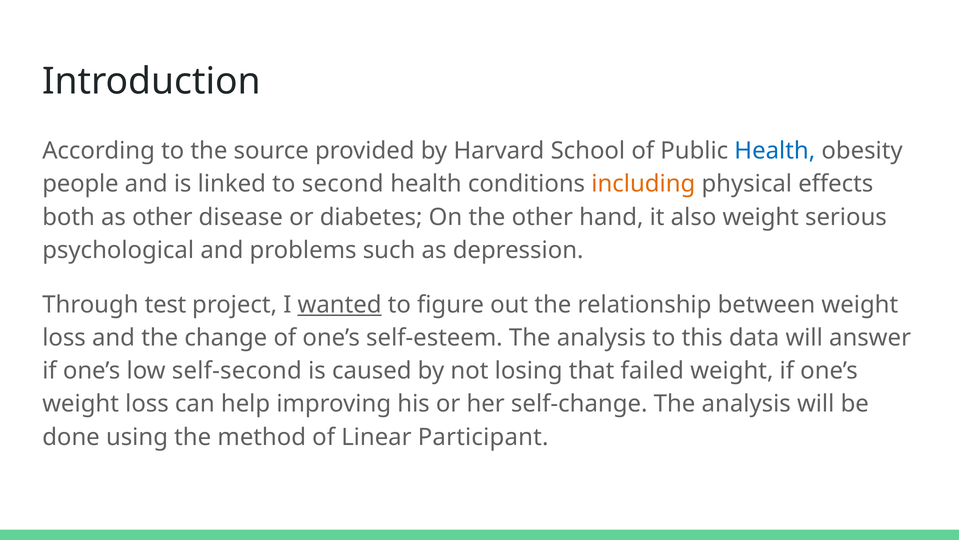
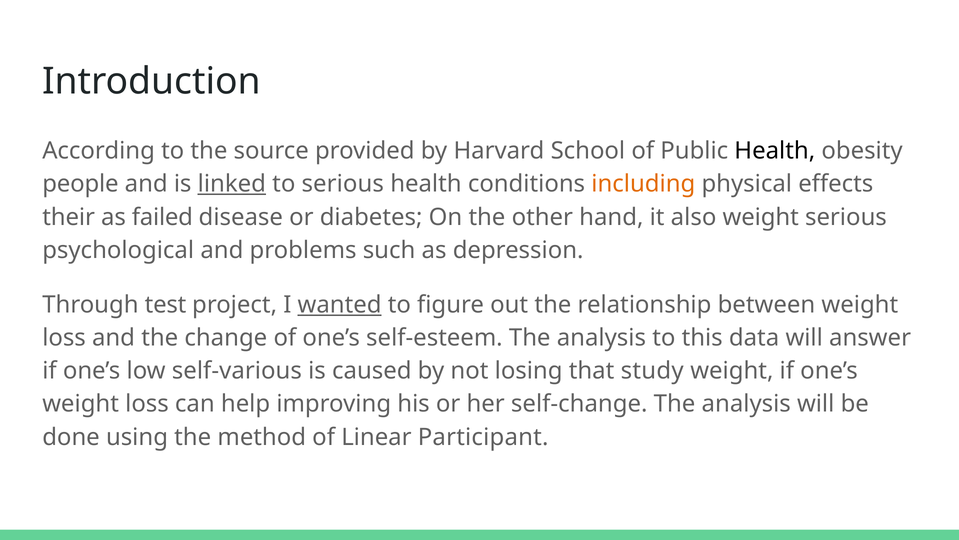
Health colour: blue -> black (775, 151)
linked underline: none -> present (232, 184)
to second: second -> serious (343, 184)
both: both -> their (69, 217)
as other: other -> failed (162, 217)
self-second: self-second -> self-various (237, 371)
failed: failed -> study (652, 371)
